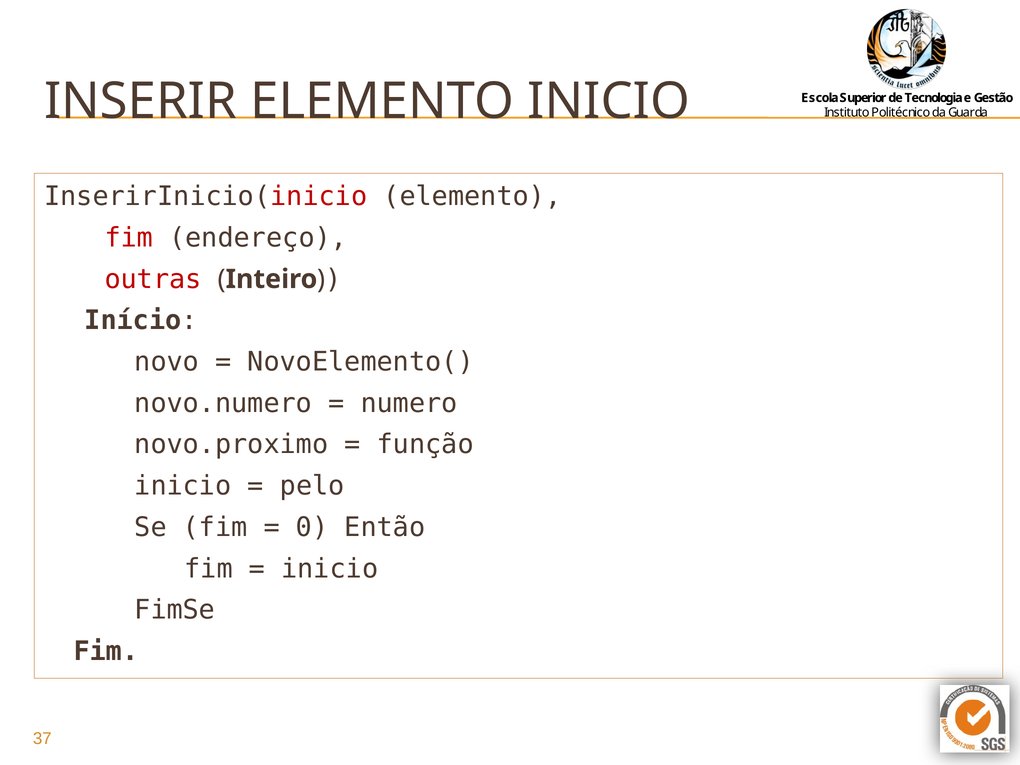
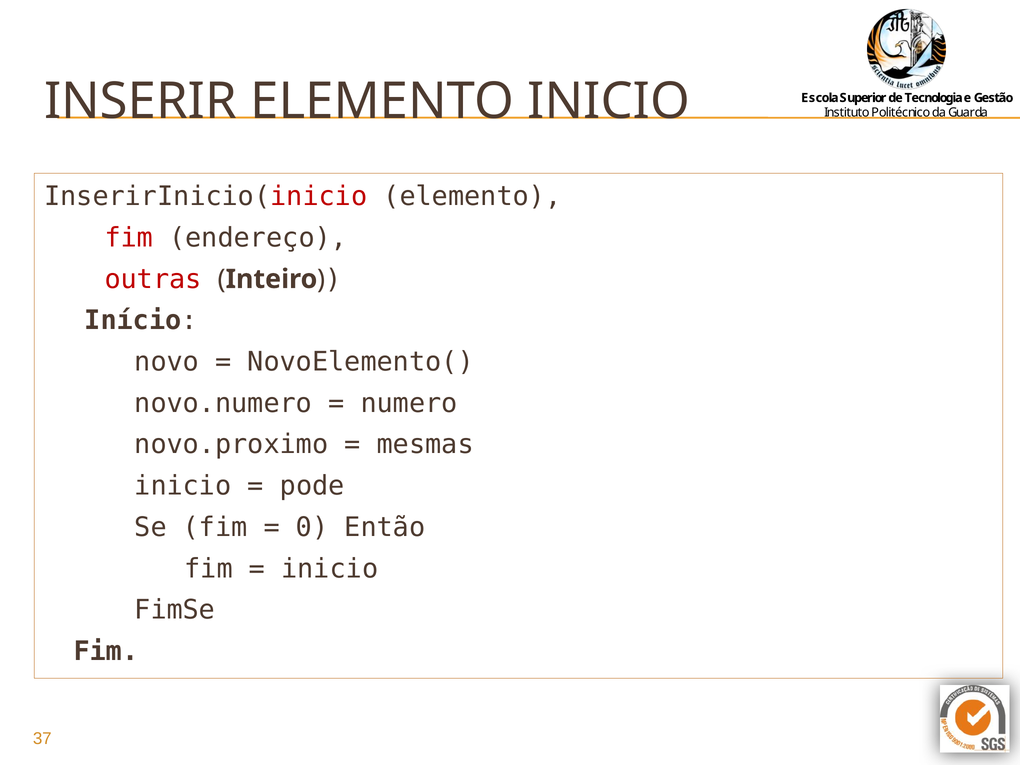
função: função -> mesmas (425, 445)
pelo: pelo -> pode (312, 486)
